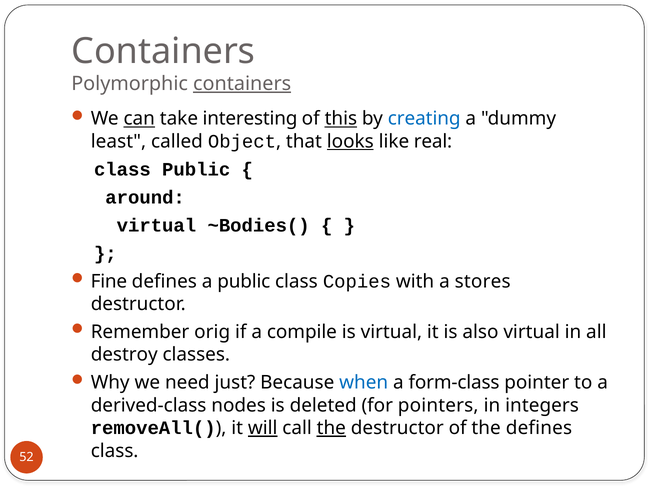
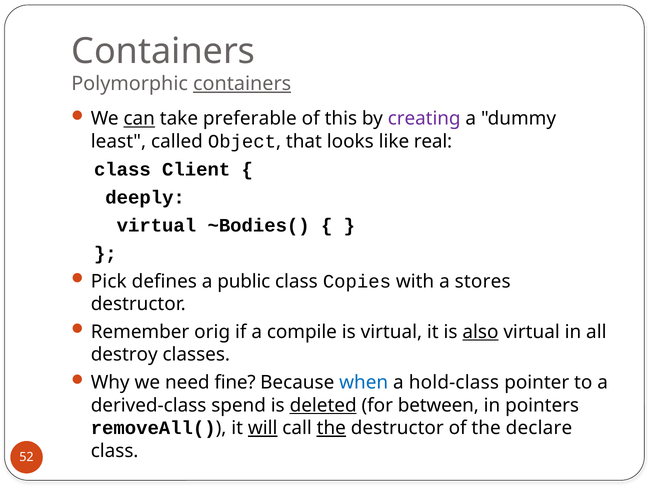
interesting: interesting -> preferable (250, 119)
this underline: present -> none (341, 119)
creating colour: blue -> purple (424, 119)
looks underline: present -> none (350, 141)
class Public: Public -> Client (196, 169)
around: around -> deeply (145, 197)
Fine: Fine -> Pick (109, 281)
also underline: none -> present (480, 332)
just: just -> fine (235, 382)
form-class: form-class -> hold-class (454, 382)
nodes: nodes -> spend (239, 405)
deleted underline: none -> present (323, 405)
pointers: pointers -> between (438, 405)
integers: integers -> pointers (542, 405)
the defines: defines -> declare (539, 428)
